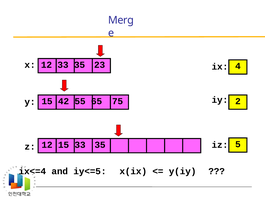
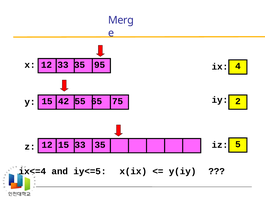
23: 23 -> 95 (100, 65)
